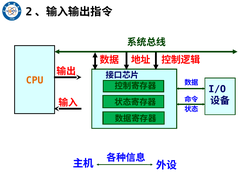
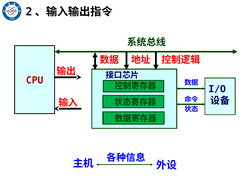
CPU colour: orange -> red (35, 80)
